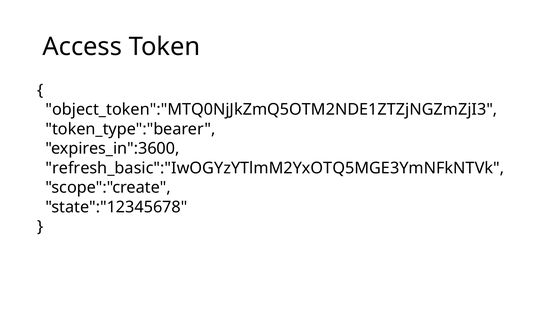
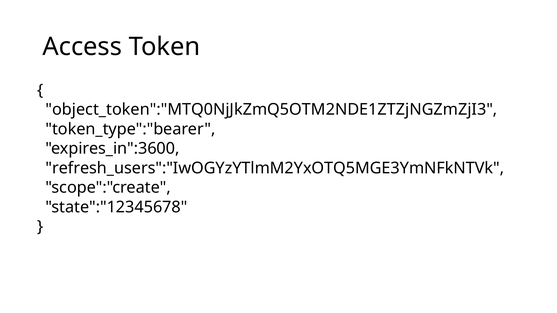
refresh_basic":"IwOGYzYTlmM2YxOTQ5MGE3YmNFkNTVk: refresh_basic":"IwOGYzYTlmM2YxOTQ5MGE3YmNFkNTVk -> refresh_users":"IwOGYzYTlmM2YxOTQ5MGE3YmNFkNTVk (275, 168)
